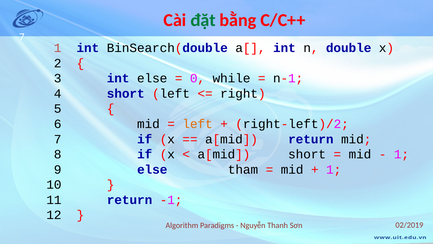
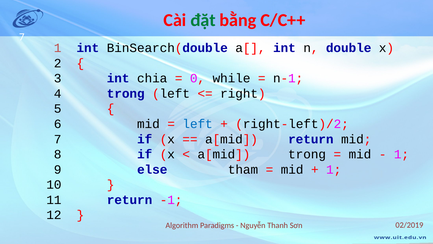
int else: else -> chia (152, 78)
4 short: short -> trong (126, 93)
left colour: orange -> blue (198, 124)
a[mid short: short -> trong (307, 154)
